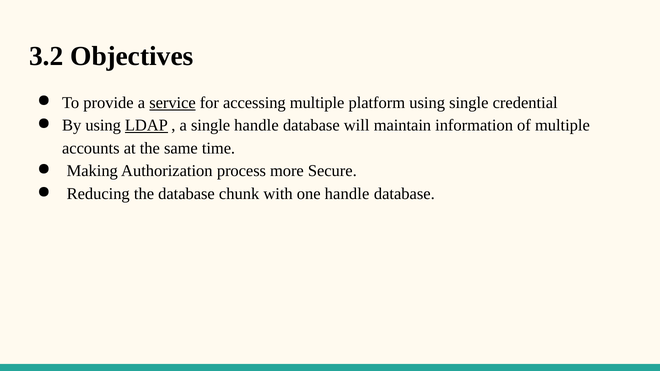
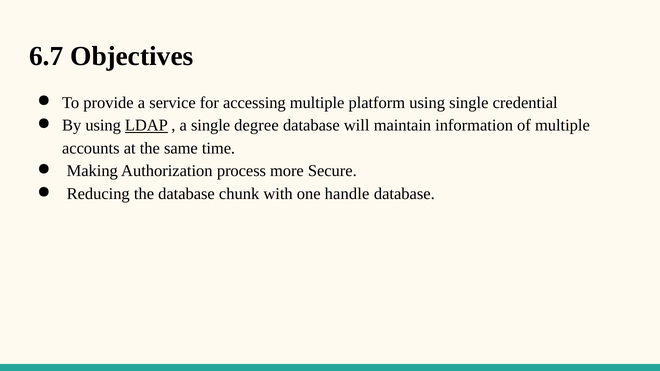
3.2: 3.2 -> 6.7 (46, 56)
service underline: present -> none (173, 103)
single handle: handle -> degree (256, 126)
